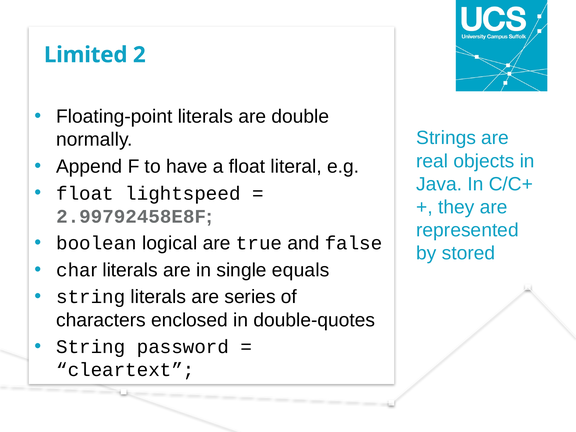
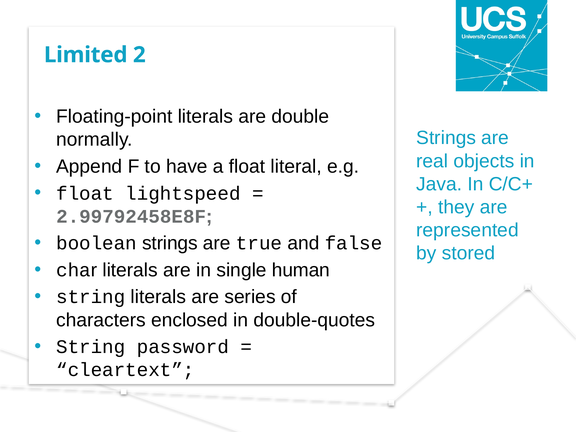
boolean logical: logical -> strings (170, 243)
equals: equals -> human (301, 270)
